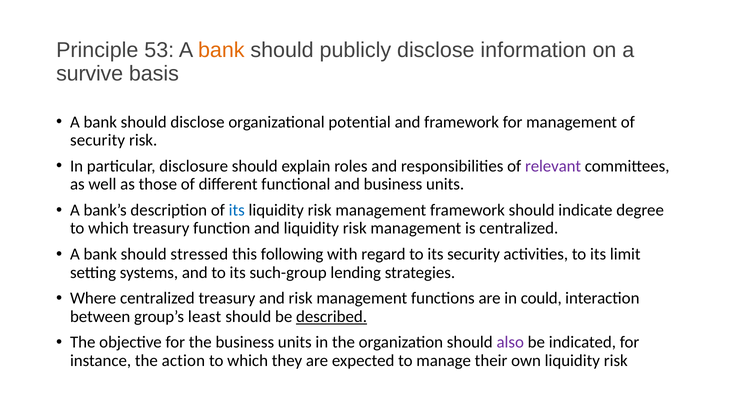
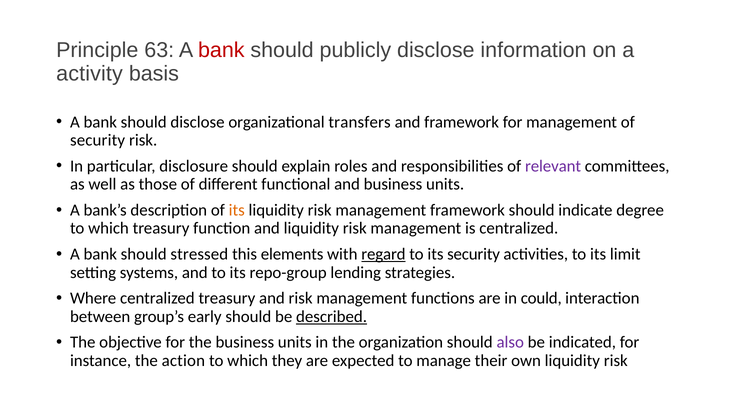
53: 53 -> 63 (159, 50)
bank colour: orange -> red (221, 50)
survive: survive -> activity (89, 74)
potential: potential -> transfers (360, 122)
its colour: blue -> orange (237, 210)
following: following -> elements (292, 255)
regard underline: none -> present (383, 255)
such-group: such-group -> repo-group (288, 273)
least: least -> early (205, 317)
